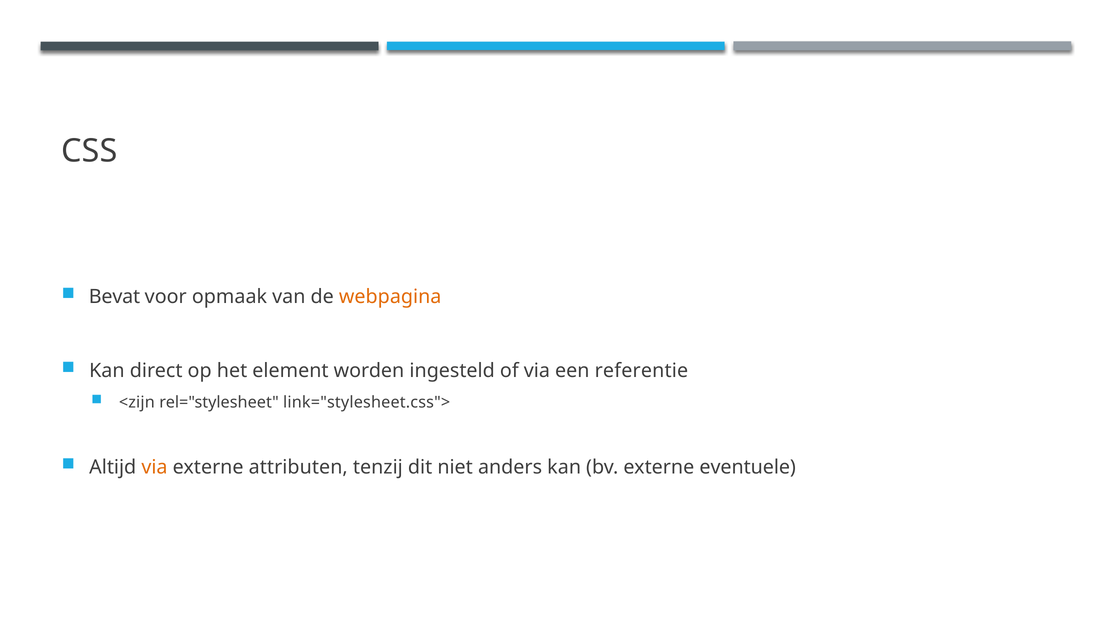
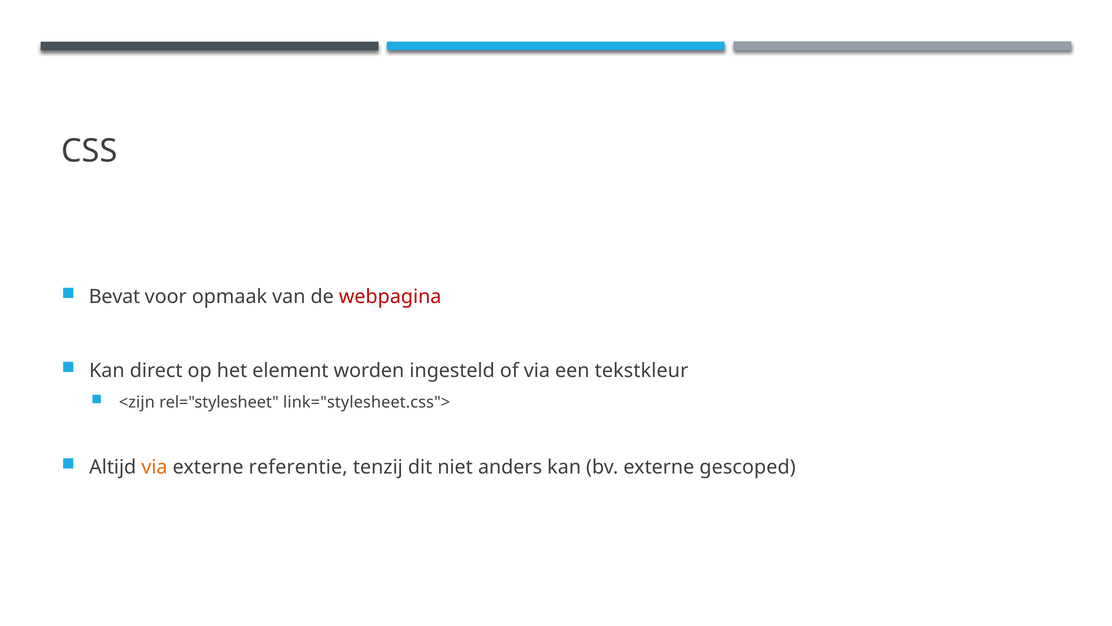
webpagina colour: orange -> red (390, 297)
referentie: referentie -> tekstkleur (641, 371)
attributen: attributen -> referentie (298, 467)
eventuele: eventuele -> gescoped (748, 467)
